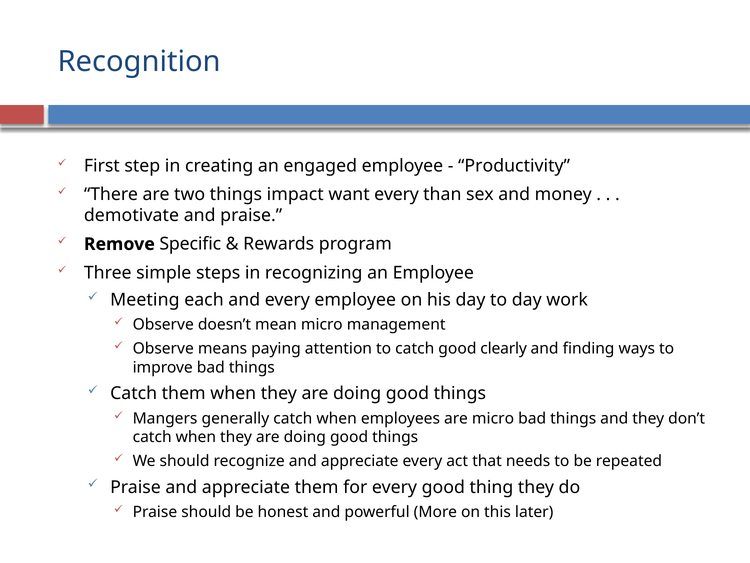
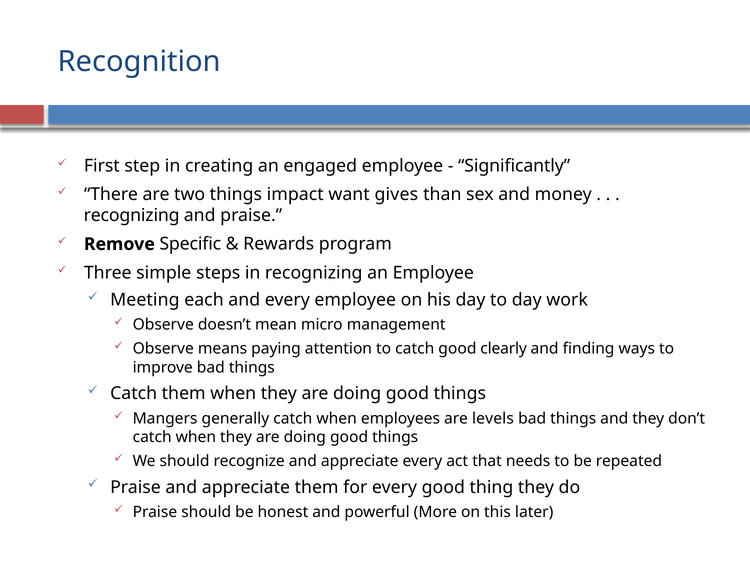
Productivity: Productivity -> Significantly (514, 166)
want every: every -> gives (396, 194)
demotivate: demotivate -> recognizing (132, 215)
are micro: micro -> levels (493, 418)
